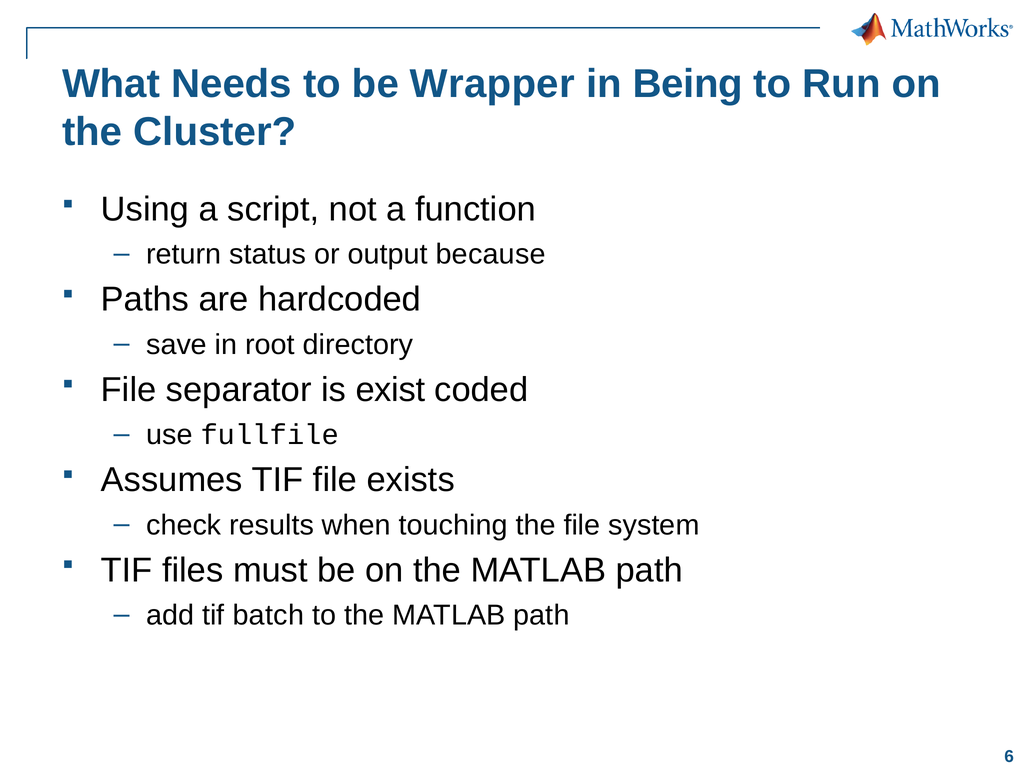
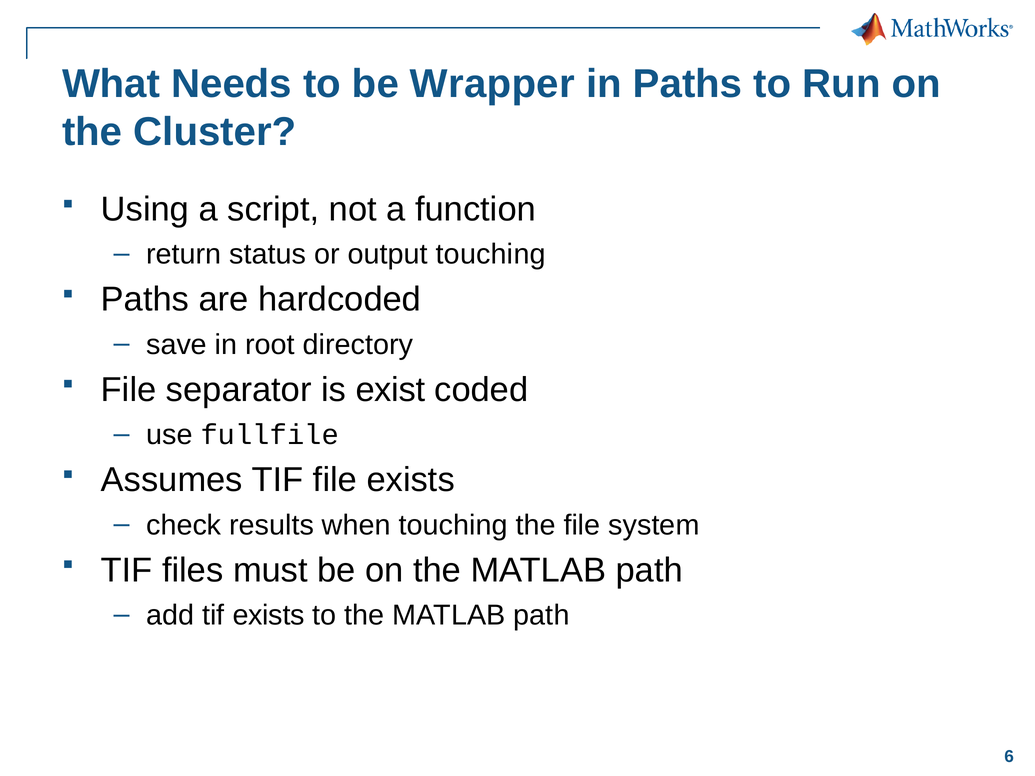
in Being: Being -> Paths (688, 84)
output because: because -> touching (491, 254)
tif batch: batch -> exists (269, 615)
